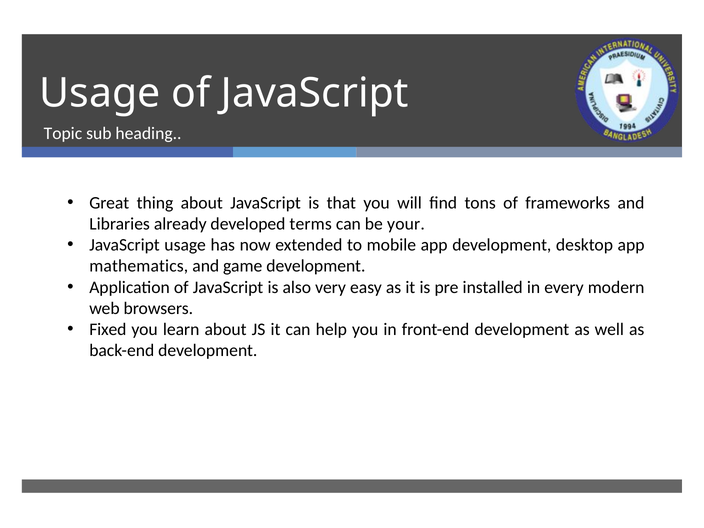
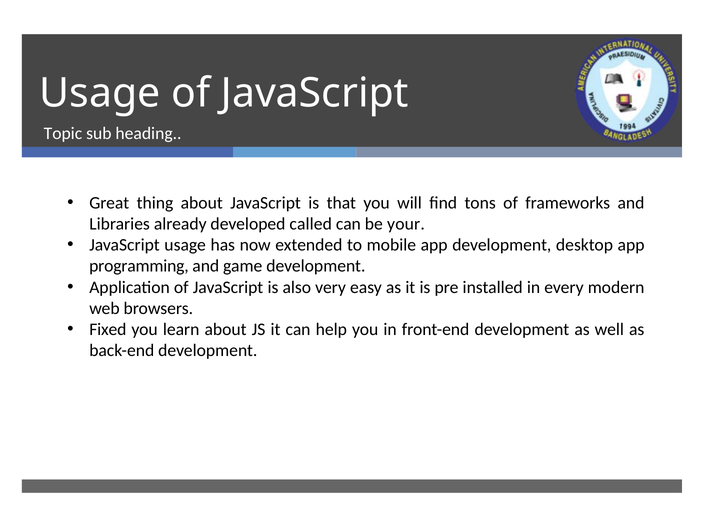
terms: terms -> called (311, 224)
mathematics: mathematics -> programming (139, 266)
